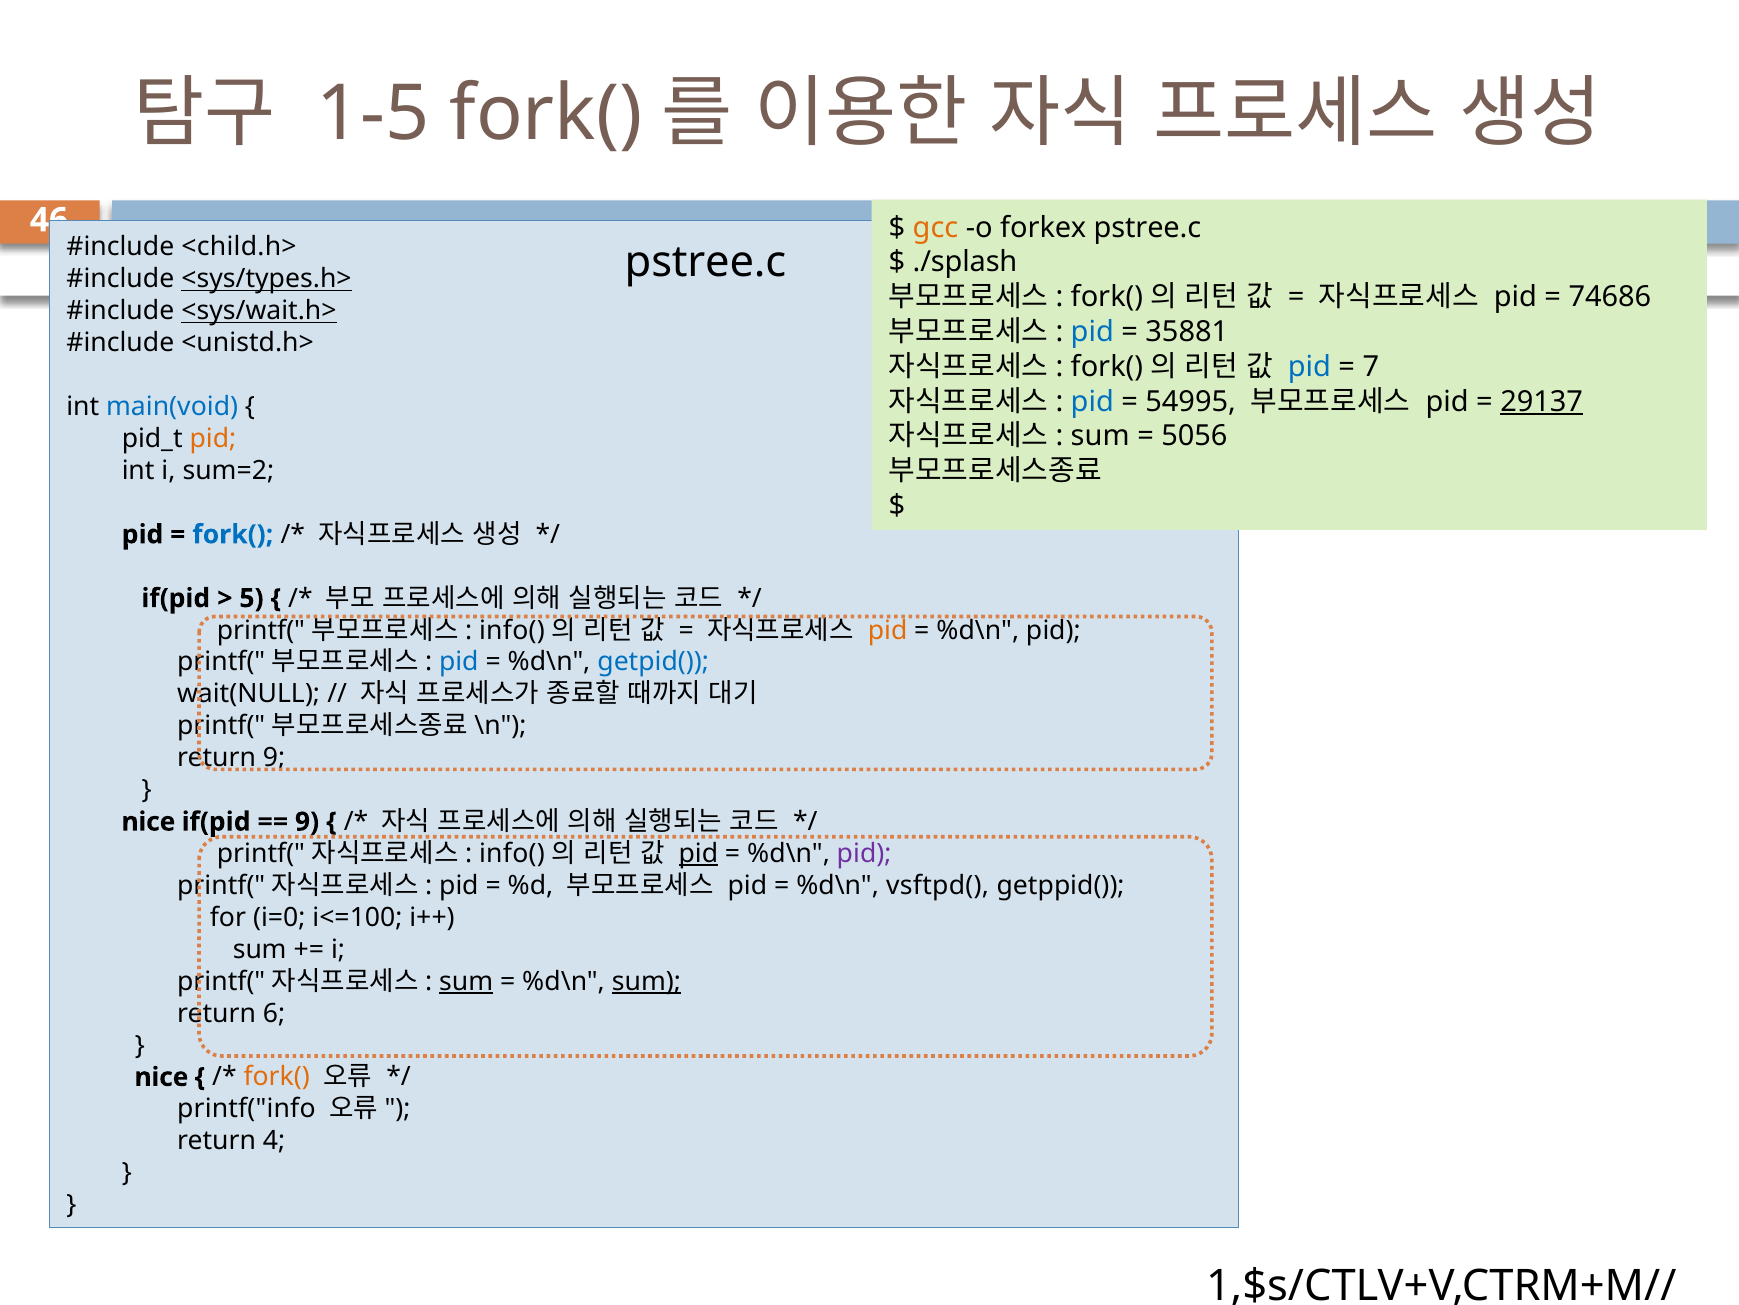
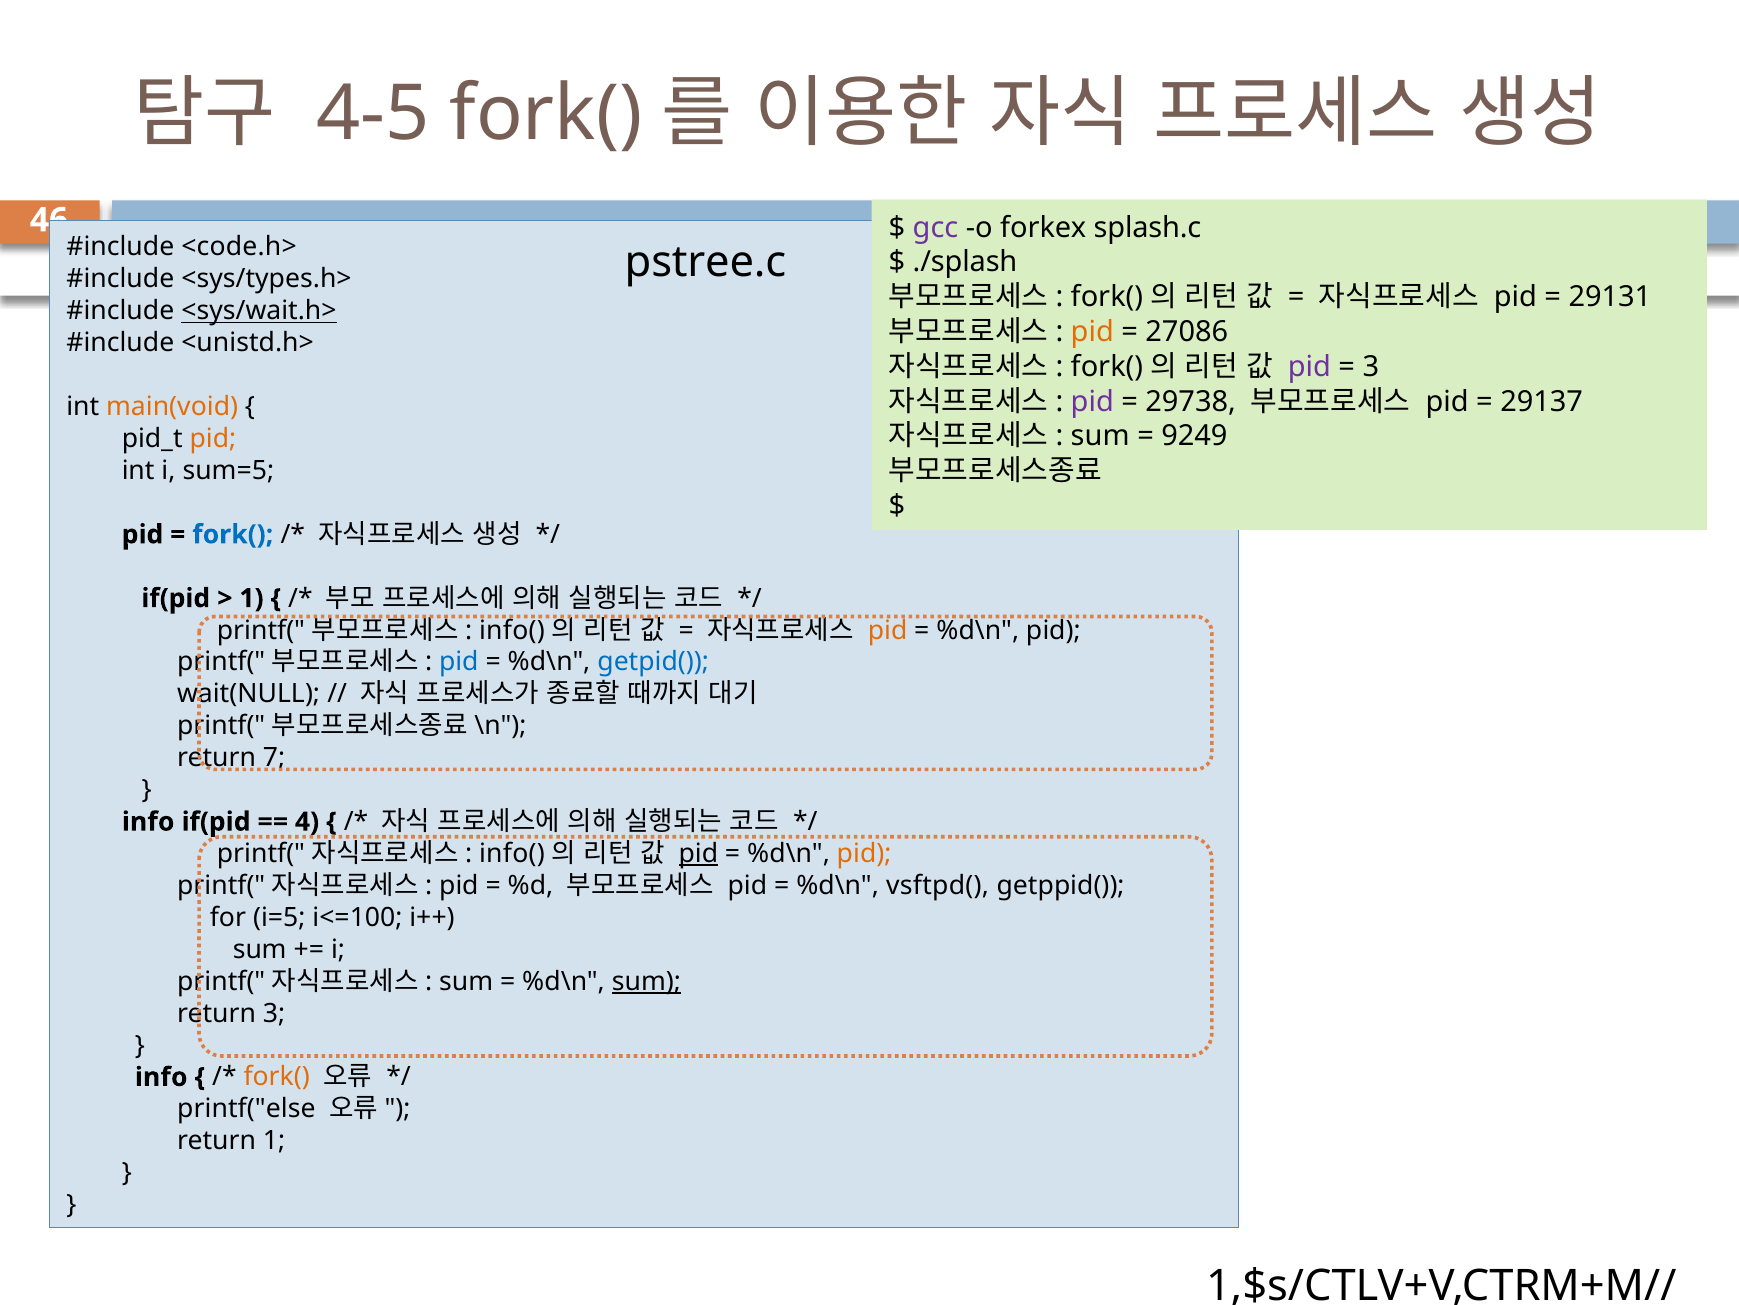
1-5: 1-5 -> 4-5 (373, 114)
gcc colour: orange -> purple (936, 227)
forkex pstree.c: pstree.c -> splash.c (1147, 227)
<child.h>: <child.h> -> <code.h> (239, 247)
<sys/types.h> underline: present -> none (266, 279)
74686: 74686 -> 29131 (1610, 297)
pid colour: blue -> orange (1092, 332)
35881: 35881 -> 27086 (1187, 332)
pid colour: blue -> purple (1309, 367)
7: 7 -> 3 (1371, 367)
pid colour: blue -> purple (1092, 401)
54995: 54995 -> 29738 (1191, 401)
29137 underline: present -> none (1542, 401)
main(void colour: blue -> orange (172, 407)
5056: 5056 -> 9249 (1194, 436)
sum=2: sum=2 -> sum=5 (228, 470)
5: 5 -> 1 (252, 598)
return 9: 9 -> 7 (274, 758)
nice: nice -> info (148, 821)
9: 9 -> 4 (307, 821)
pid colour: purple -> orange (864, 853)
i=0: i=0 -> i=5 (279, 917)
sum underline: present -> none (466, 981)
return 6: 6 -> 3 (274, 1013)
nice: nice -> info (161, 1077)
printf("info: printf("info -> printf("else (246, 1109)
return 4: 4 -> 1 (274, 1140)
